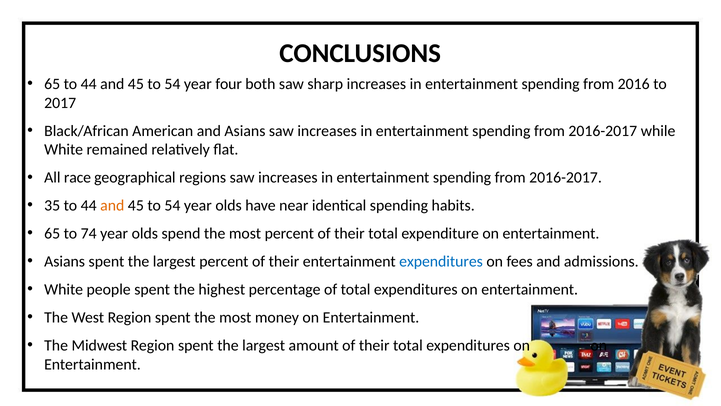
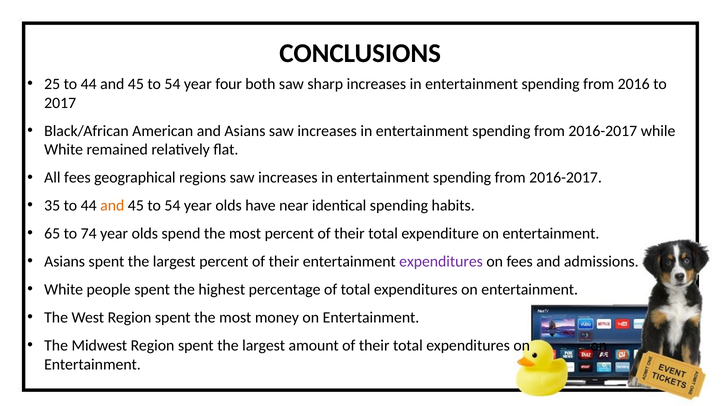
65: 65 -> 25 (52, 84)
All race: race -> fees (77, 178)
expenditures colour: blue -> purple (441, 261)
